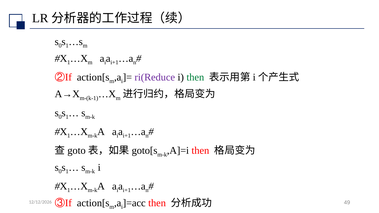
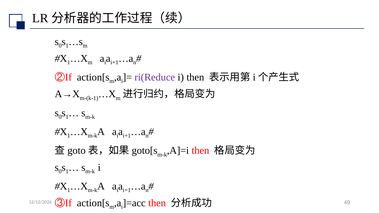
then colour: green -> black (195, 77)
